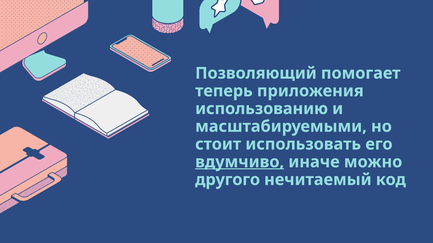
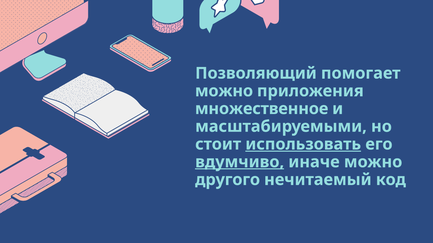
теперь: теперь -> можно (224, 91)
использованию: использованию -> множественное (262, 109)
использовать underline: none -> present (303, 145)
